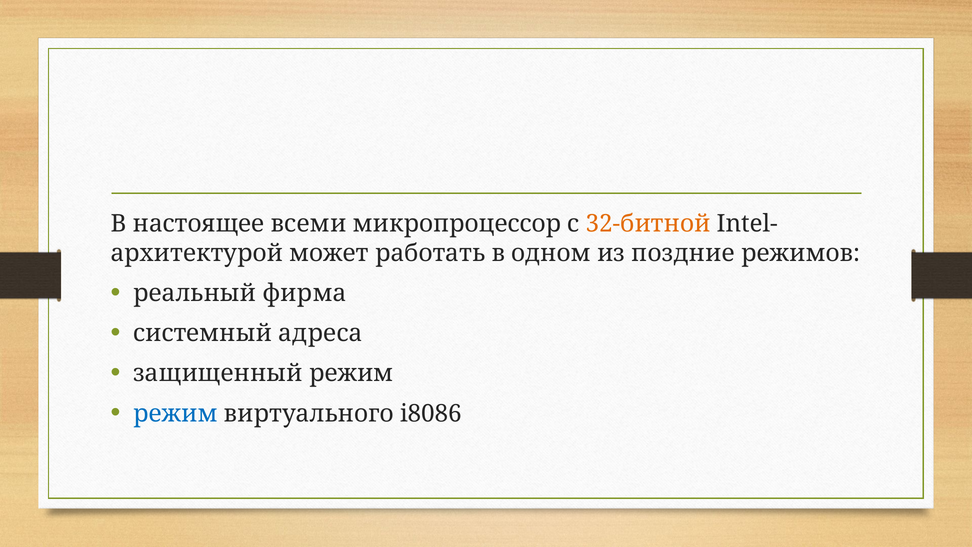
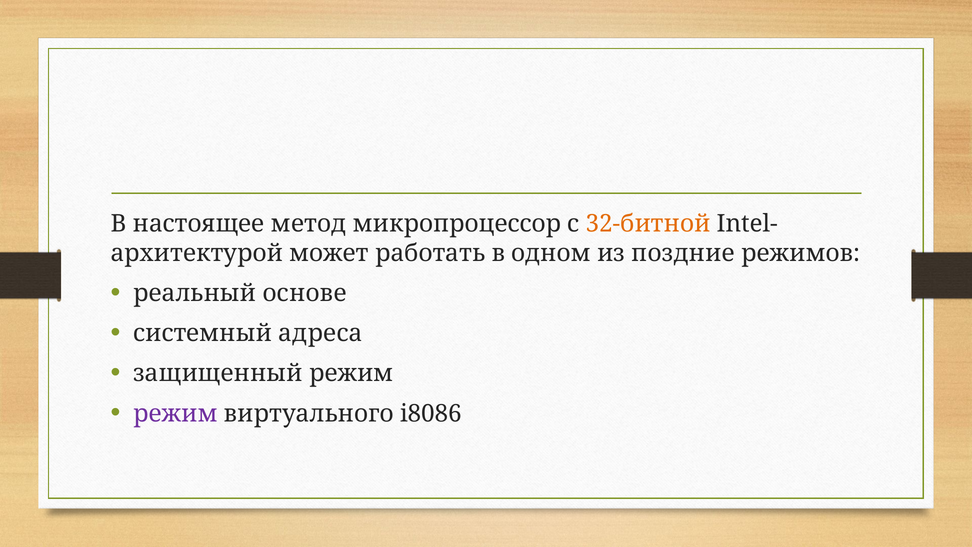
всеми: всеми -> метод (309, 224)
фирма: фирма -> основе (305, 293)
режим colour: blue -> purple (176, 413)
